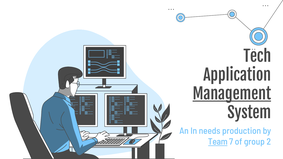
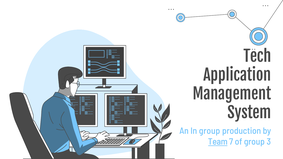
Management underline: present -> none (232, 94)
In needs: needs -> group (210, 131)
2: 2 -> 3 (269, 142)
